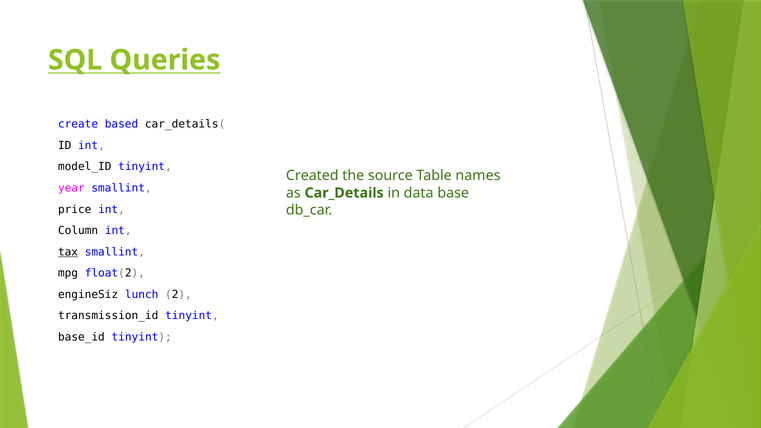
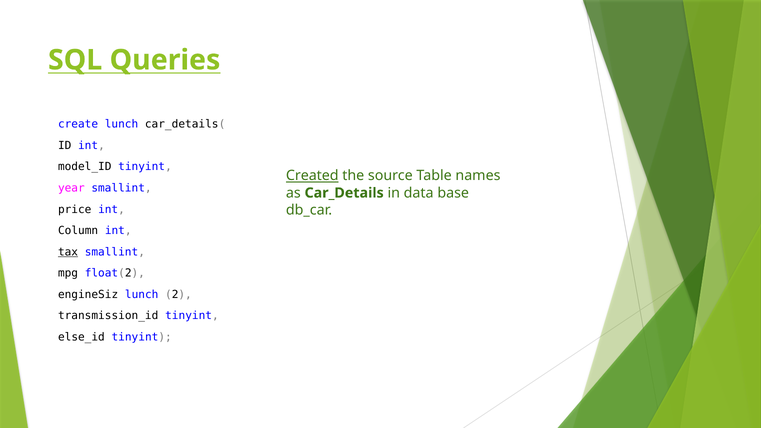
create based: based -> lunch (122, 124)
Created underline: none -> present (312, 176)
base_id: base_id -> else_id (81, 337)
